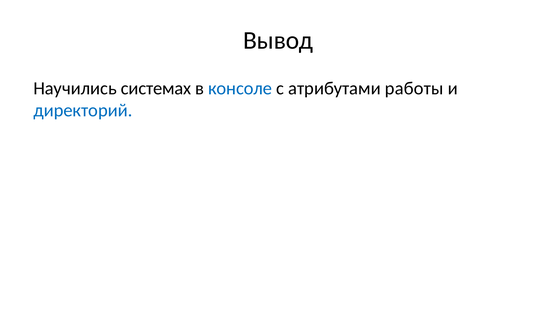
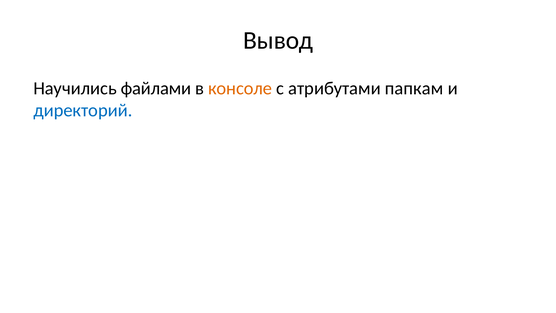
системах: системах -> файлами (156, 88)
консоле colour: blue -> orange (240, 88)
работы: работы -> папкам (414, 88)
